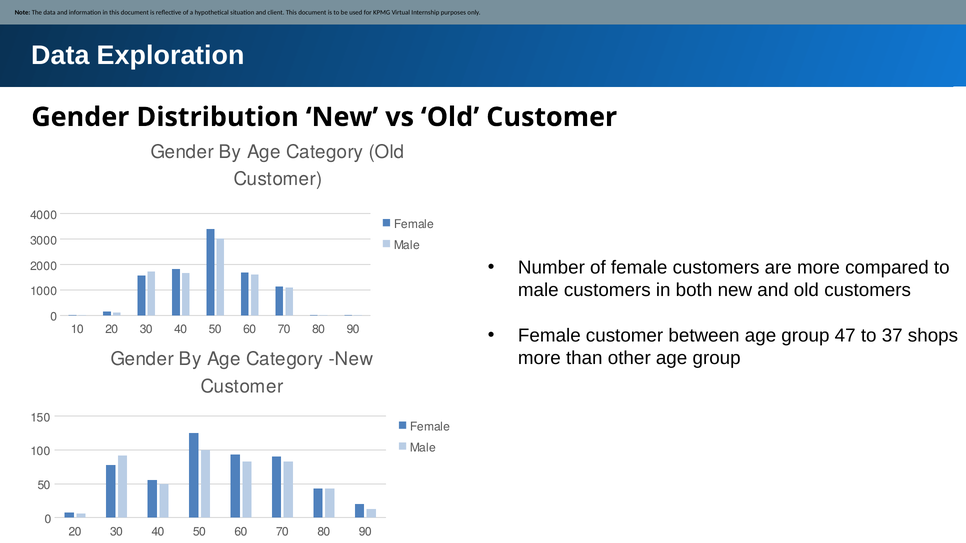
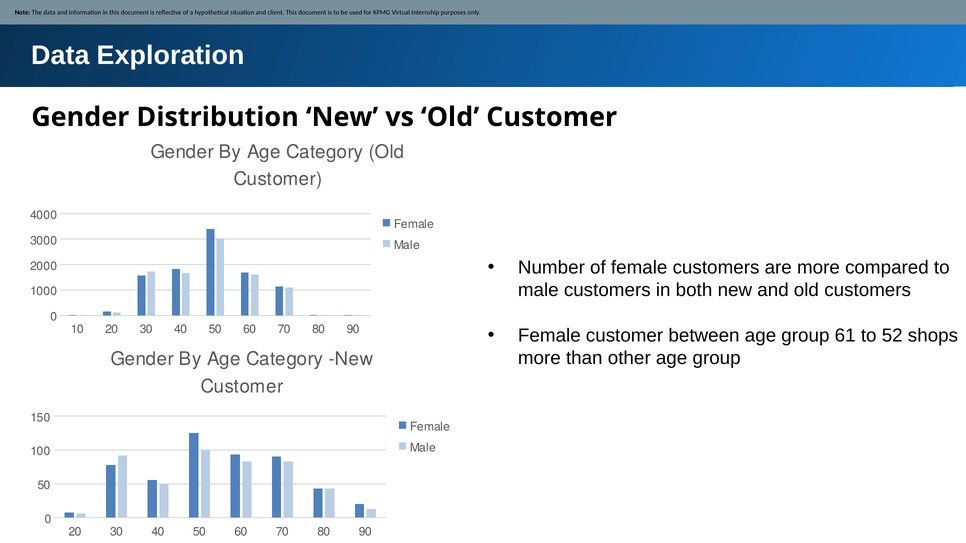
47: 47 -> 61 (845, 336)
37: 37 -> 52 (892, 336)
